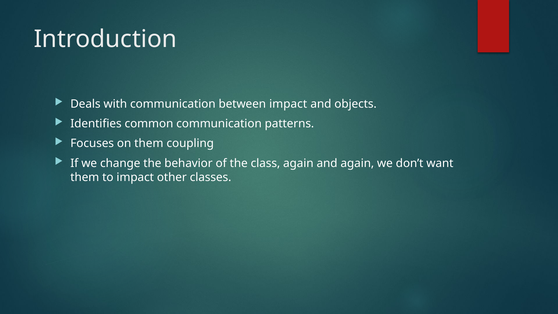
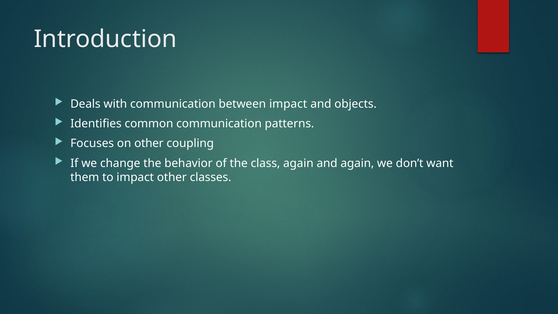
on them: them -> other (149, 143)
